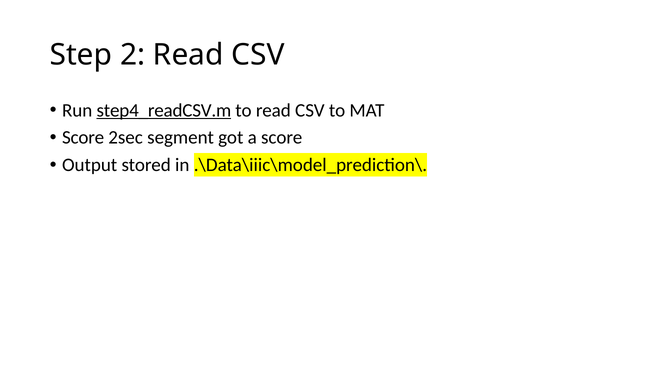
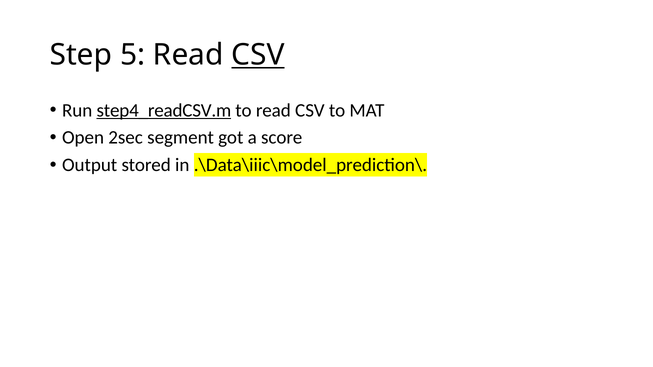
2: 2 -> 5 (133, 55)
CSV underline: none -> present (258, 55)
Score: Score -> Open (83, 138)
